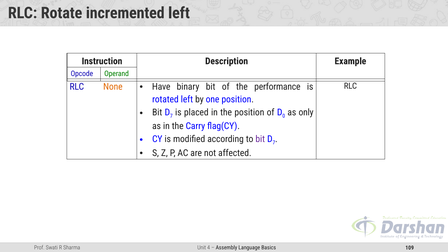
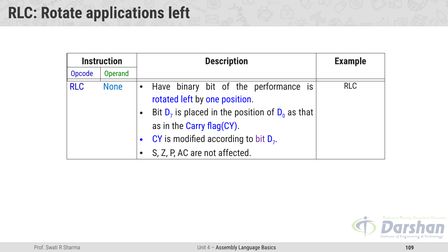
incremented: incremented -> applications (125, 13)
None colour: orange -> blue (113, 87)
only: only -> that (306, 112)
